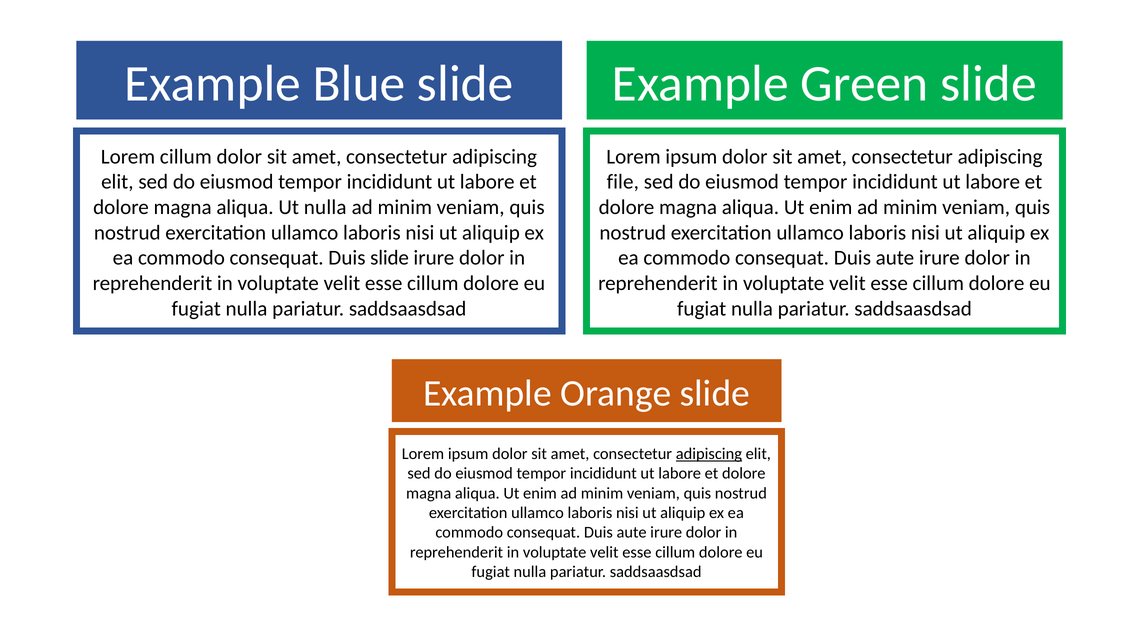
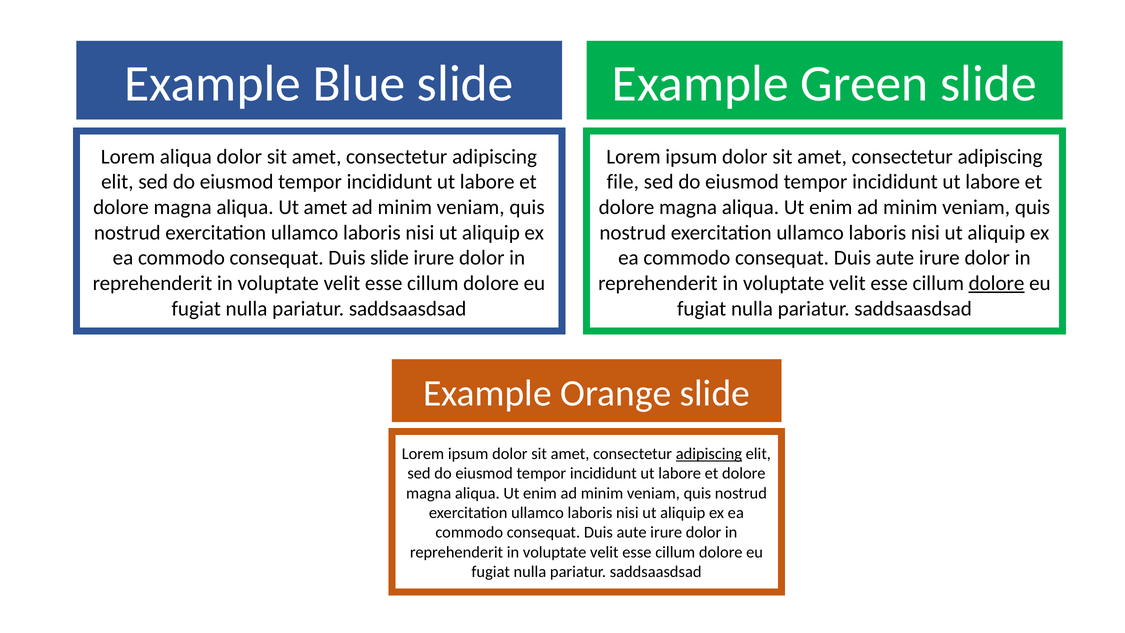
Lorem cillum: cillum -> aliqua (186, 157)
Ut nulla: nulla -> amet (325, 207)
dolore underline: none -> present (997, 283)
